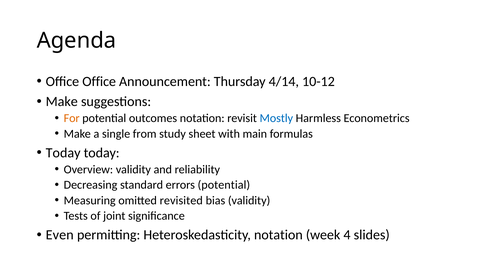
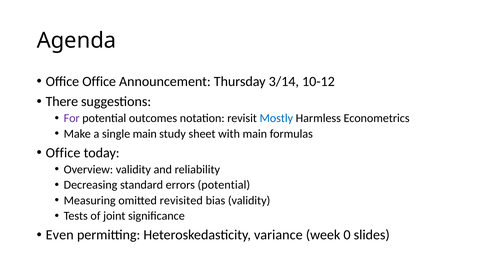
4/14: 4/14 -> 3/14 (284, 81)
Make: Make -> There (62, 101)
For colour: orange -> purple (72, 118)
single from: from -> main (145, 133)
Today: Today -> Office (63, 153)
Heteroskedasticity notation: notation -> variance (278, 235)
4: 4 -> 0 (347, 235)
